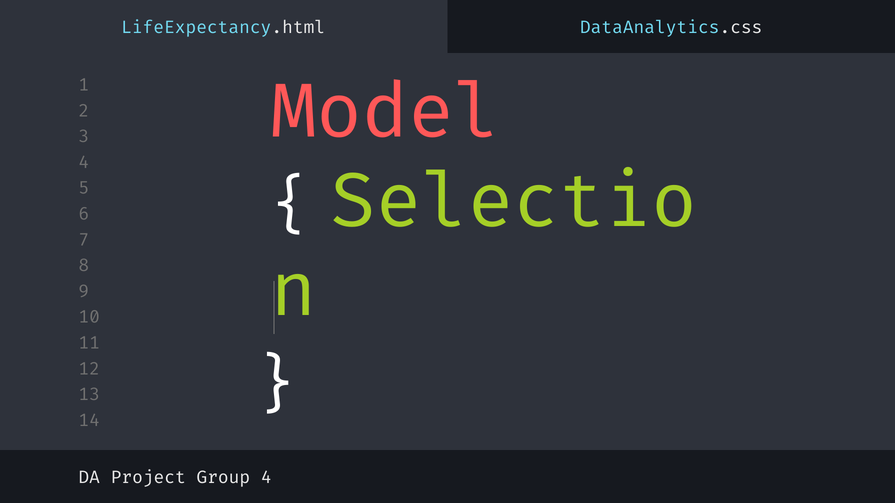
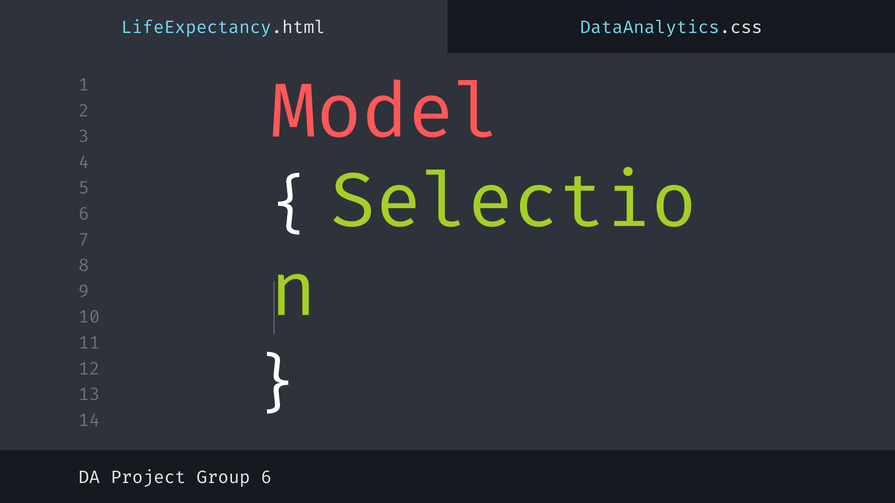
Group 4: 4 -> 6 (266, 478)
